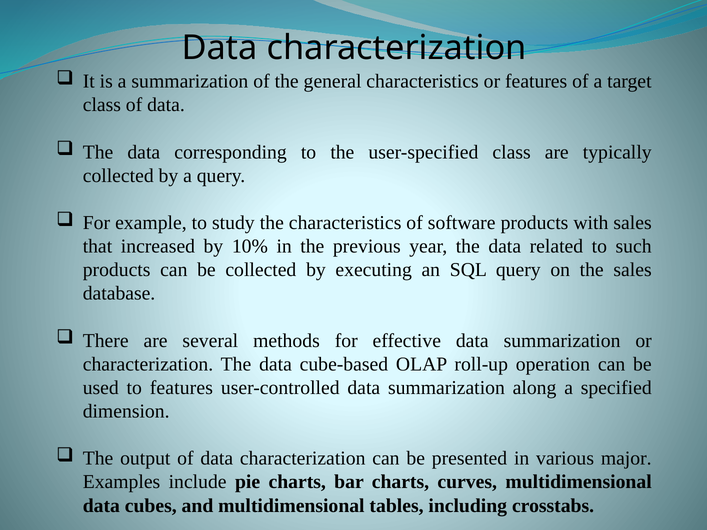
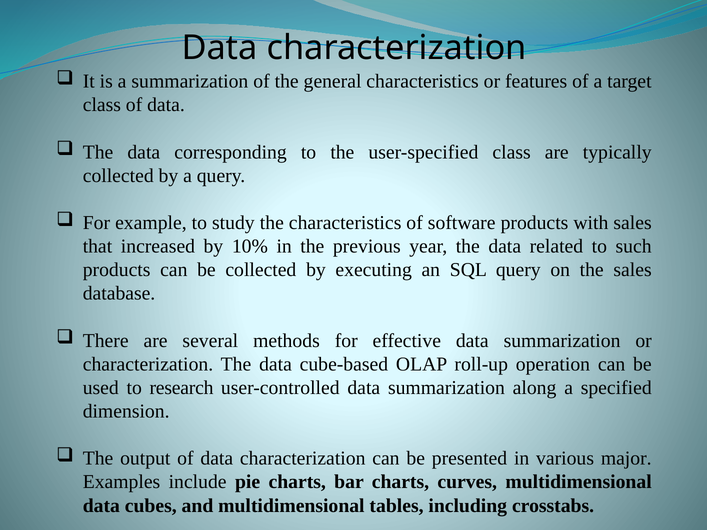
to features: features -> research (182, 388)
